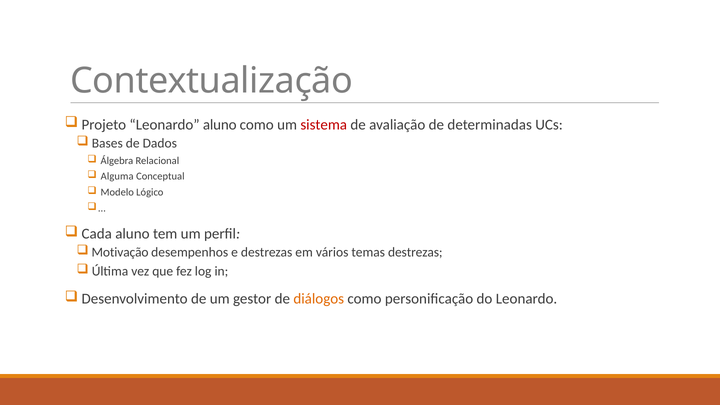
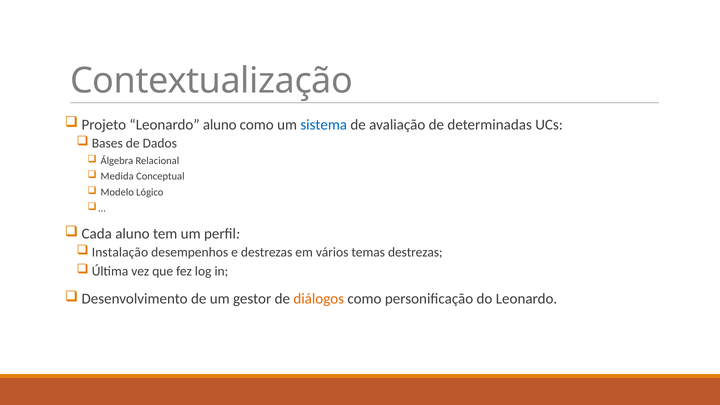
sistema colour: red -> blue (324, 125)
Alguma: Alguma -> Medida (117, 176)
Motivação: Motivação -> Instalação (120, 252)
